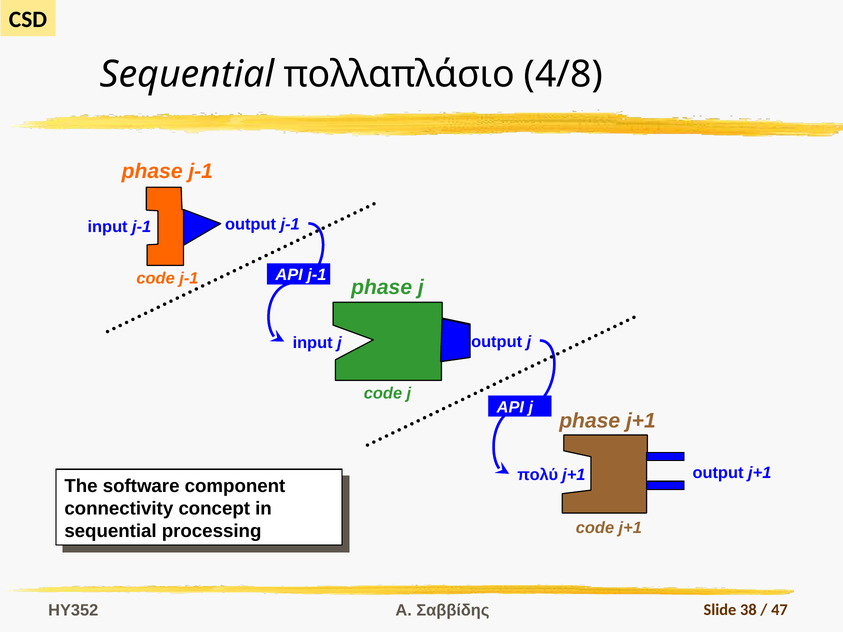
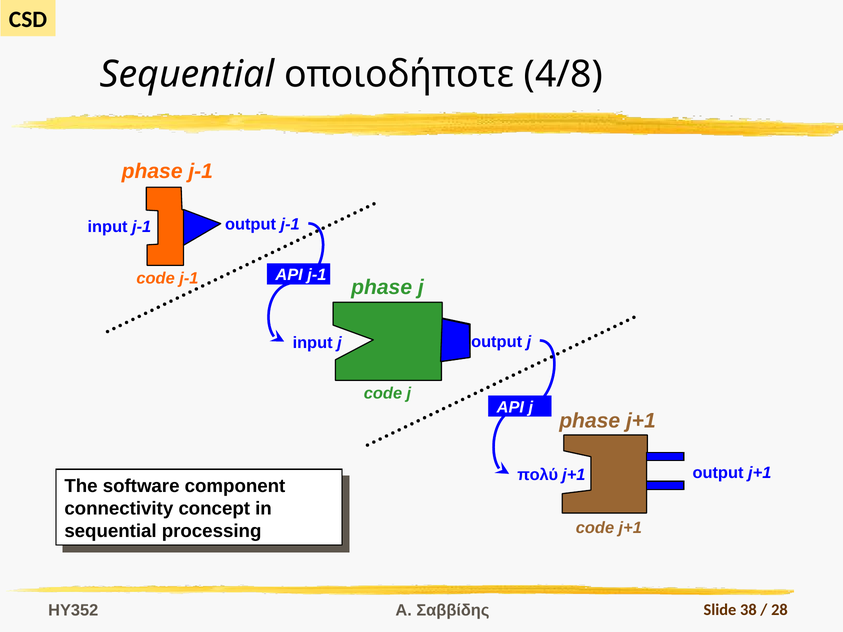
πολλαπλάσιο: πολλαπλάσιο -> οποιοδήποτε (399, 74)
47: 47 -> 28 (779, 610)
